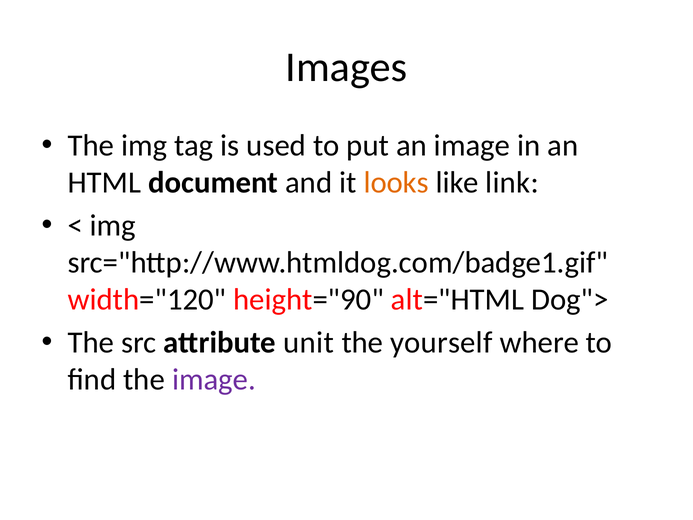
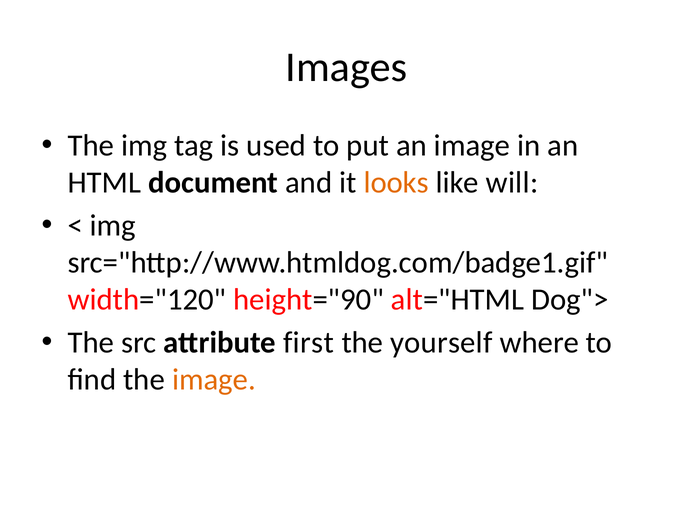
link: link -> will (512, 182)
unit: unit -> first (309, 343)
image colour: purple -> orange (214, 380)
